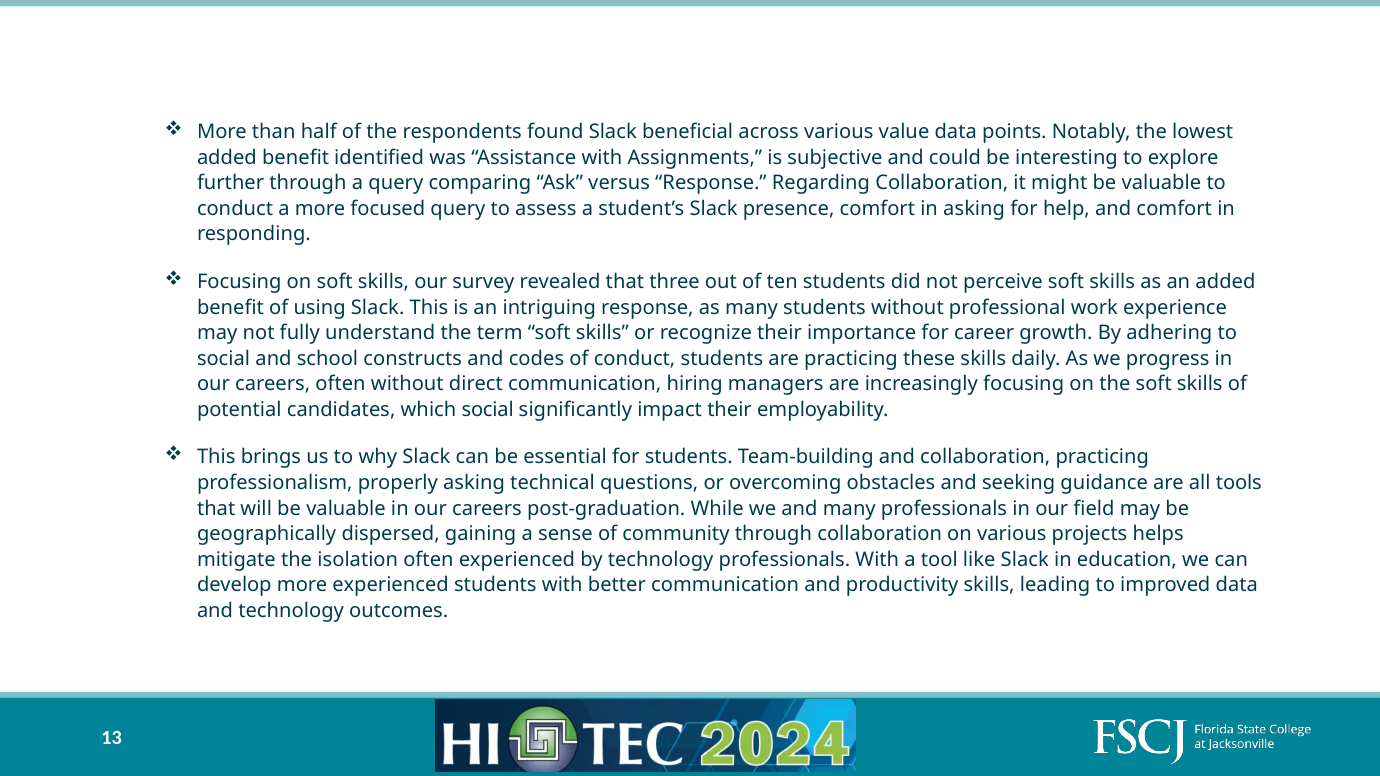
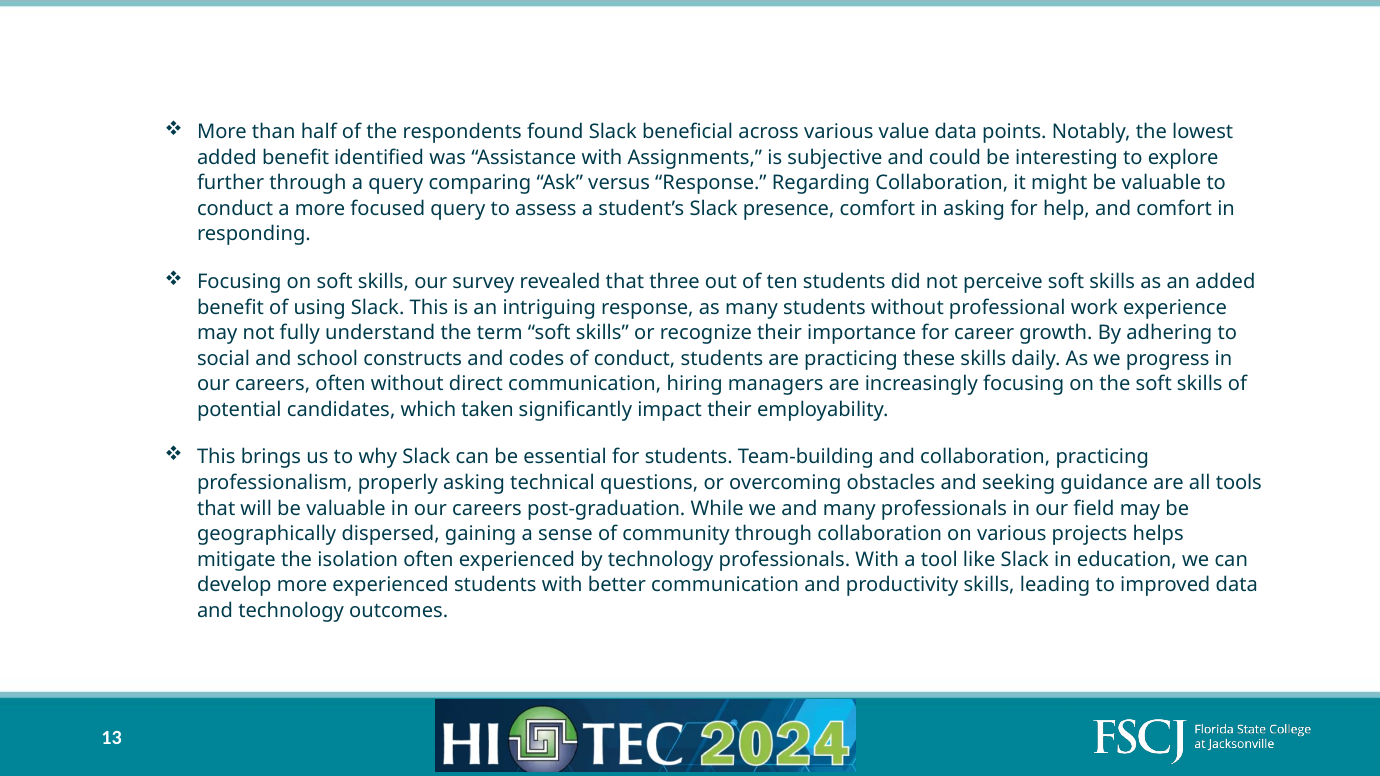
which social: social -> taken (488, 410)
